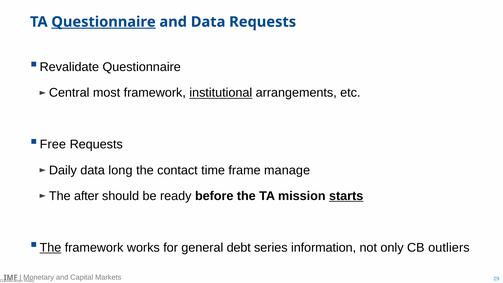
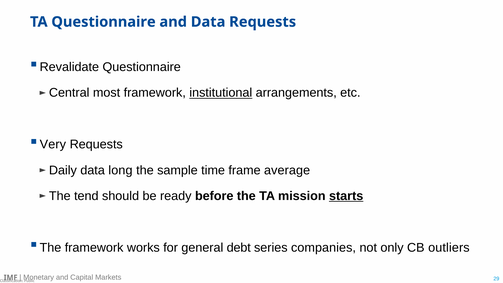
Questionnaire underline: present -> none (103, 22)
Free: Free -> Very (53, 144)
contact: contact -> sample (177, 170)
manage: manage -> average (287, 170)
after: after -> tend (86, 196)
The underline: present -> none (50, 248)
information: information -> companies (324, 248)
